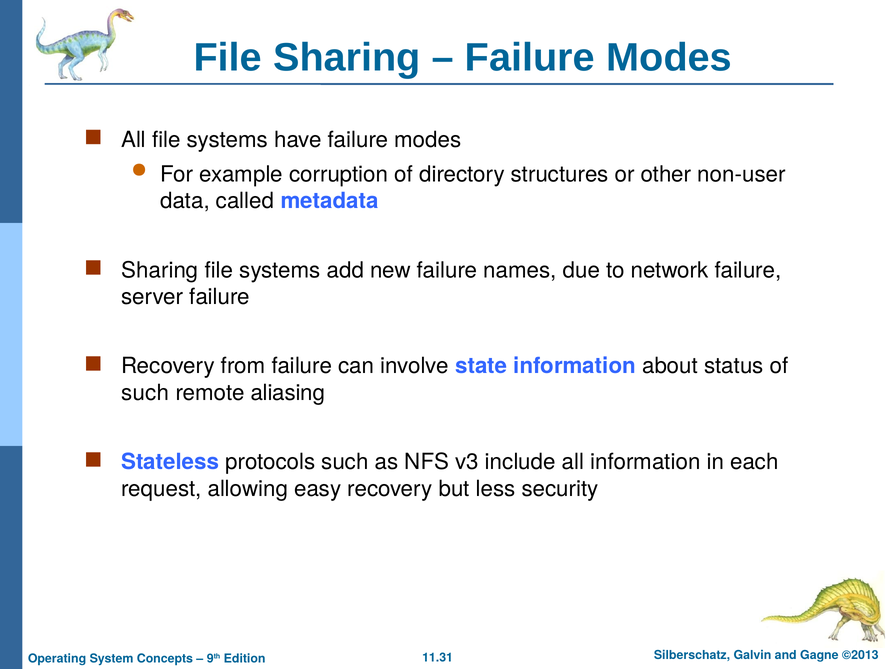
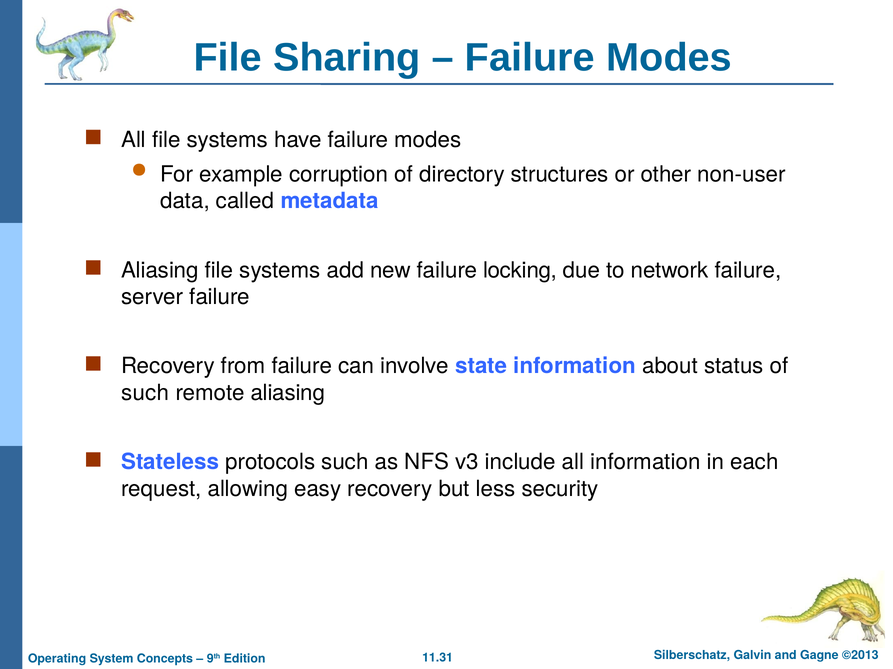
Sharing: Sharing -> Aliasing (160, 270)
names: names -> locking (520, 270)
